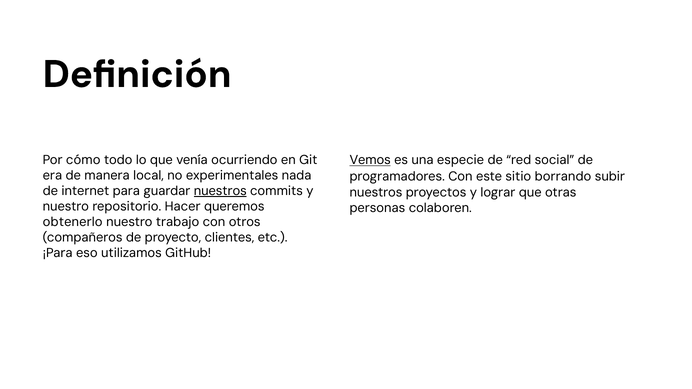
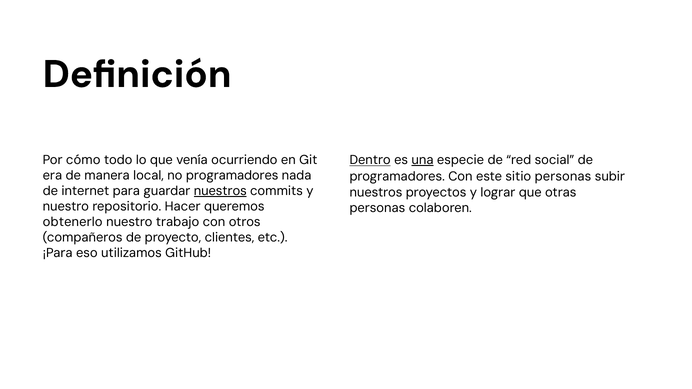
Vemos: Vemos -> Dentro (370, 160)
una underline: none -> present (423, 160)
no experimentales: experimentales -> programadores (232, 176)
sitio borrando: borrando -> personas (563, 177)
